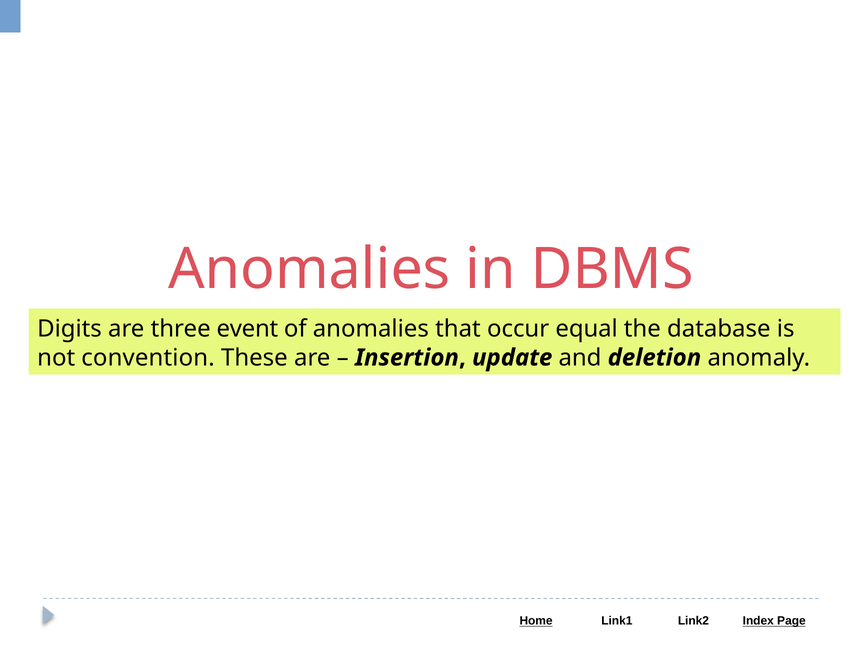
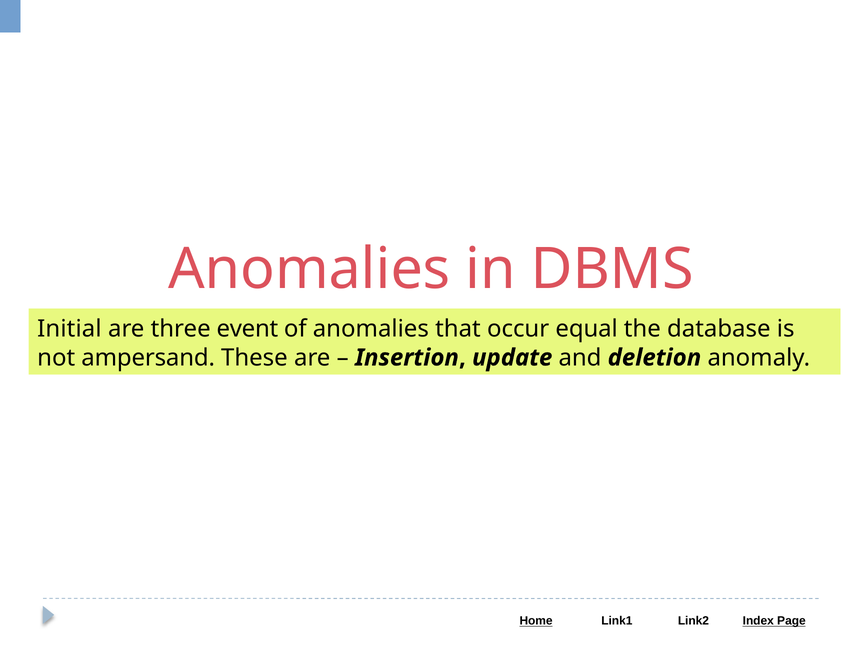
Digits: Digits -> Initial (69, 329)
convention: convention -> ampersand (148, 358)
